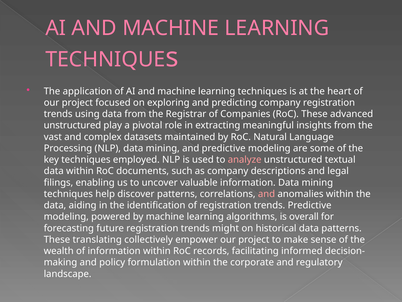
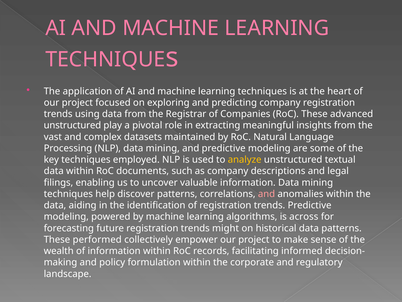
analyze colour: pink -> yellow (245, 159)
overall: overall -> across (304, 216)
translating: translating -> performed (97, 239)
